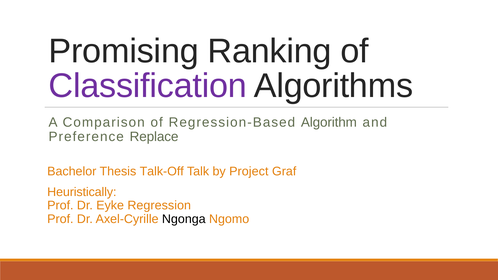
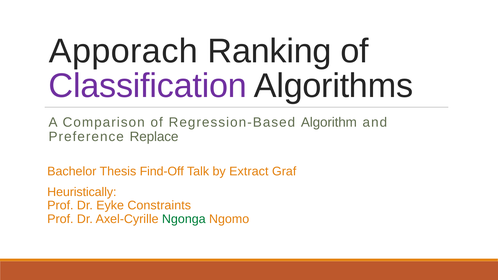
Promising: Promising -> Apporach (123, 51)
Talk-Off: Talk-Off -> Find-Off (162, 171)
Project: Project -> Extract (249, 171)
Regression: Regression -> Constraints (159, 206)
Ngonga colour: black -> green (184, 219)
